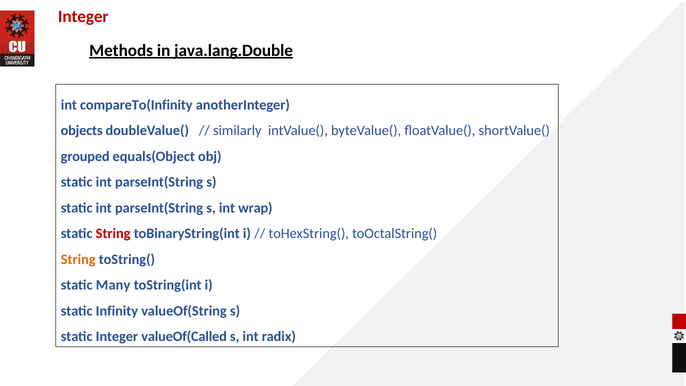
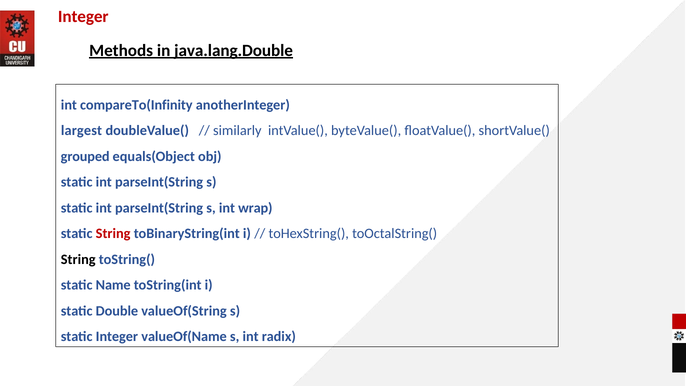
objects: objects -> largest (81, 131)
String colour: orange -> black (78, 259)
Many: Many -> Name (113, 285)
Infinity: Infinity -> Double (117, 311)
valueOf(Called: valueOf(Called -> valueOf(Name (184, 336)
